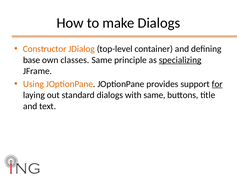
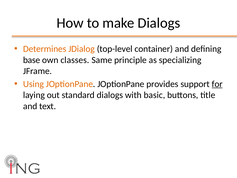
Constructor: Constructor -> Determines (45, 49)
specializing underline: present -> none (180, 60)
with same: same -> basic (154, 95)
